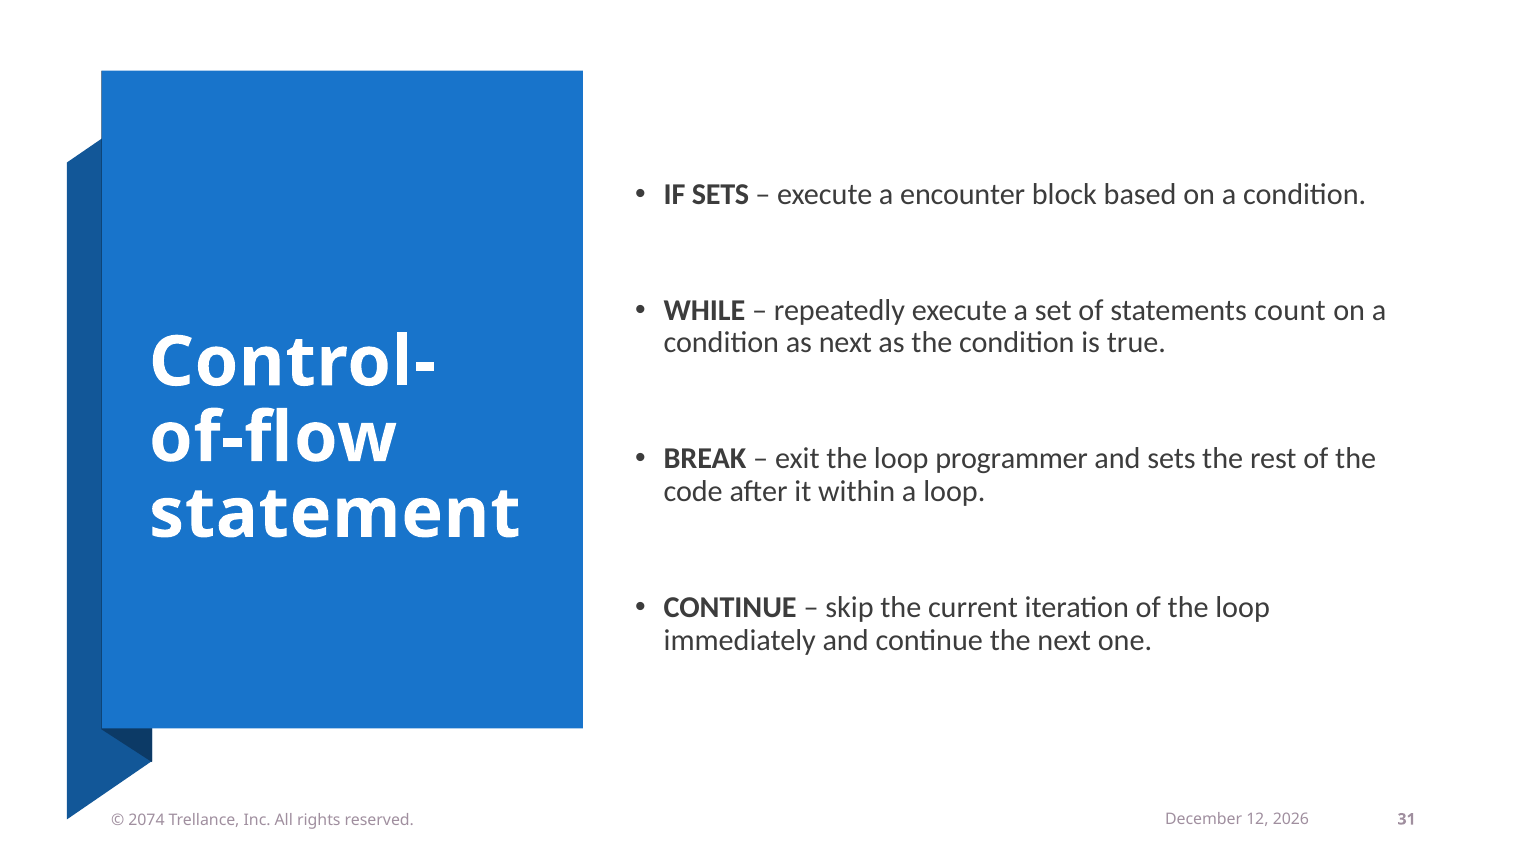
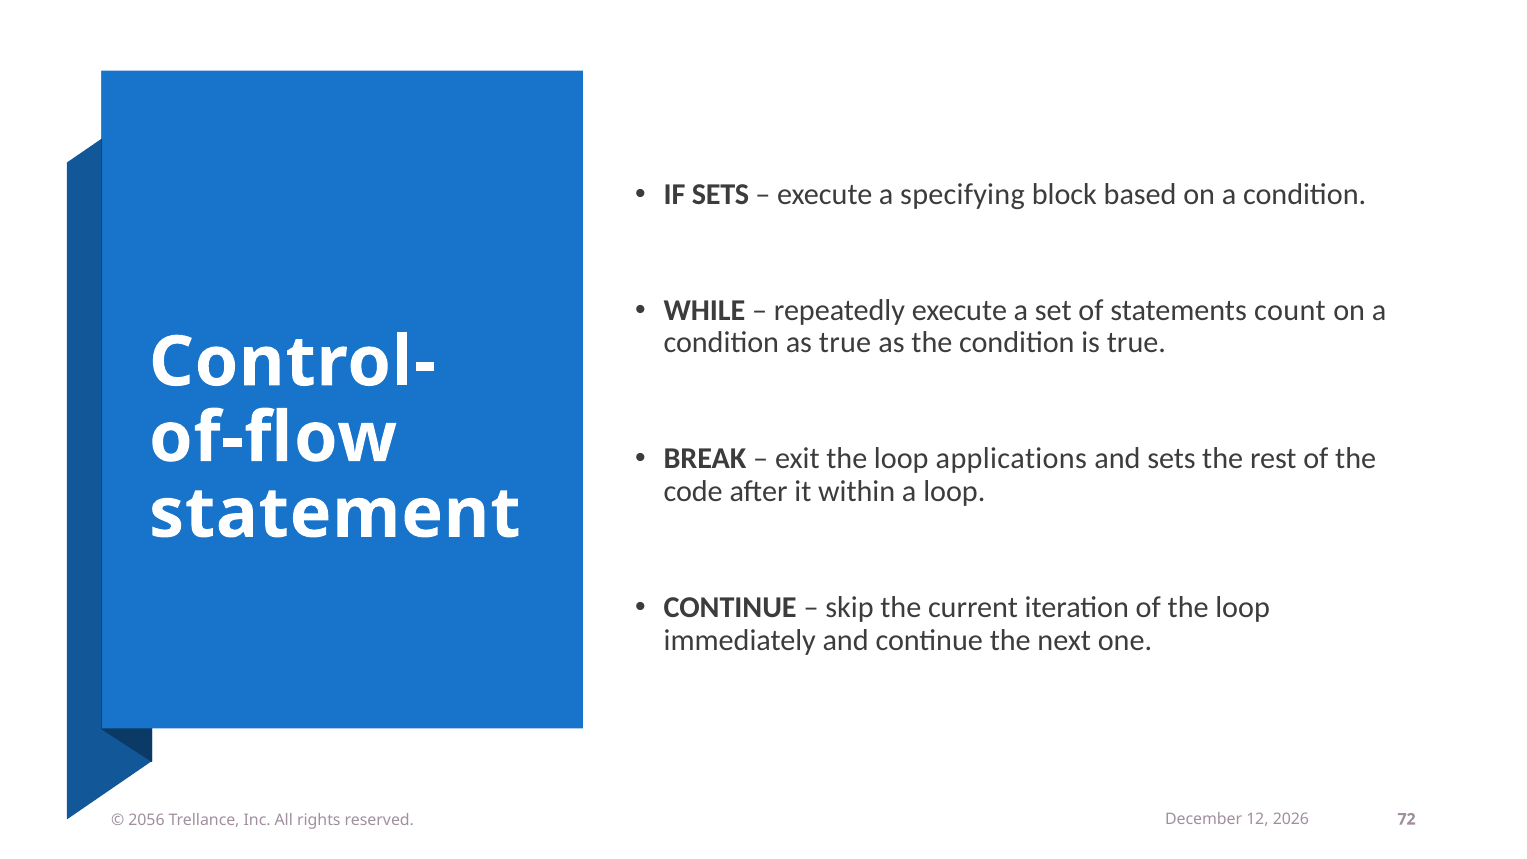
encounter: encounter -> specifying (962, 194)
as next: next -> true (845, 343)
programmer: programmer -> applications (1011, 459)
2074: 2074 -> 2056 (146, 820)
31: 31 -> 72 (1407, 819)
